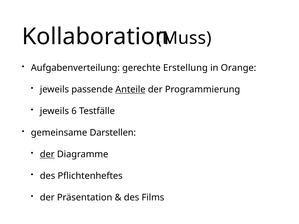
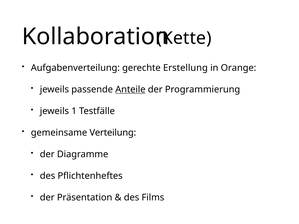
Muss: Muss -> Kette (184, 38)
6: 6 -> 1 (74, 111)
Darstellen: Darstellen -> Verteilung (113, 133)
der underline: present -> none (47, 154)
